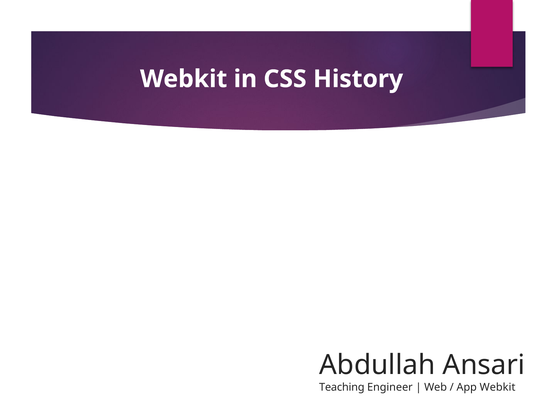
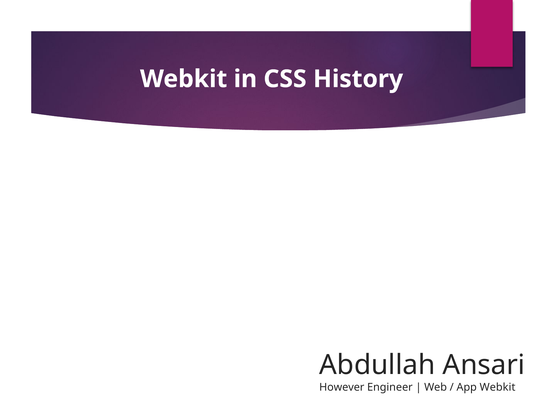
Teaching: Teaching -> However (342, 387)
